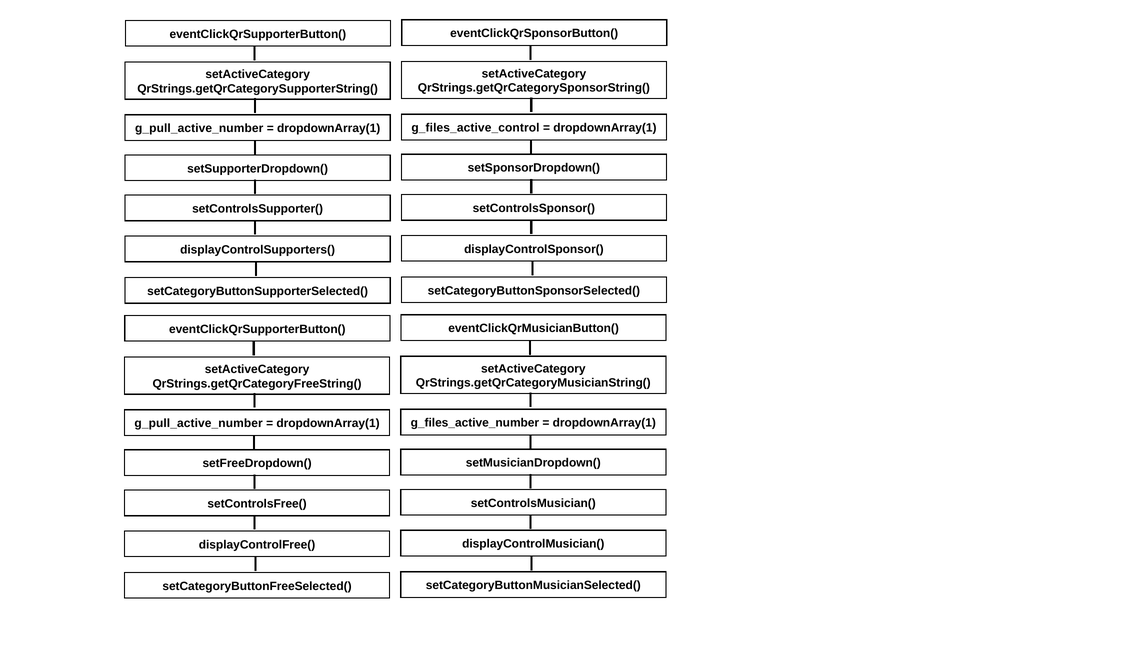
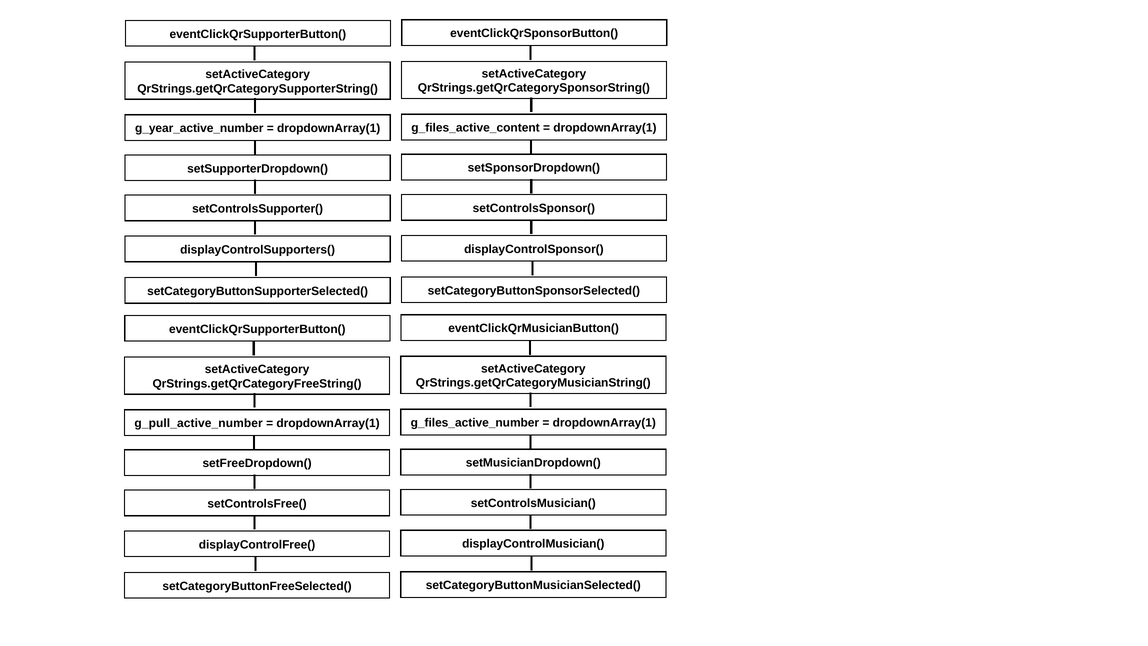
g_files_active_control: g_files_active_control -> g_files_active_content (476, 128)
g_pull_active_number: g_pull_active_number -> g_year_active_number (199, 128)
